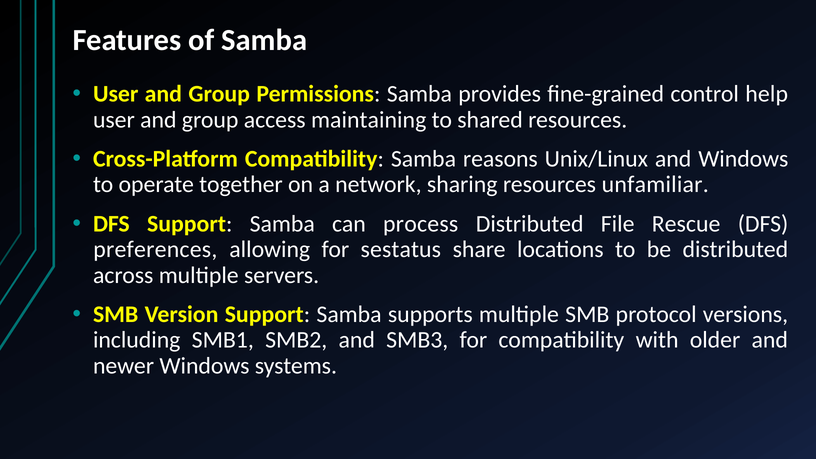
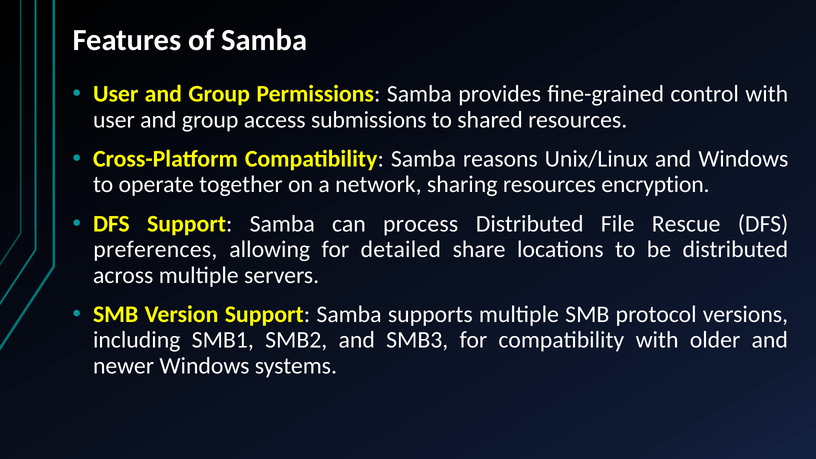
control help: help -> with (767, 94)
maintaining: maintaining -> submissions (369, 120)
unfamiliar: unfamiliar -> encryption (655, 185)
sestatus: sestatus -> detailed (401, 250)
